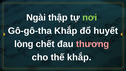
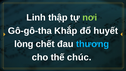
Ngài: Ngài -> Linh (36, 18)
thương colour: pink -> light blue (93, 44)
thế khắp: khắp -> chúc (79, 57)
